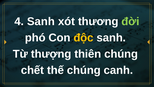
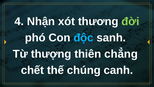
4 Sanh: Sanh -> Nhận (41, 21)
độc colour: yellow -> light blue (83, 38)
thiên chúng: chúng -> chẳng (121, 54)
